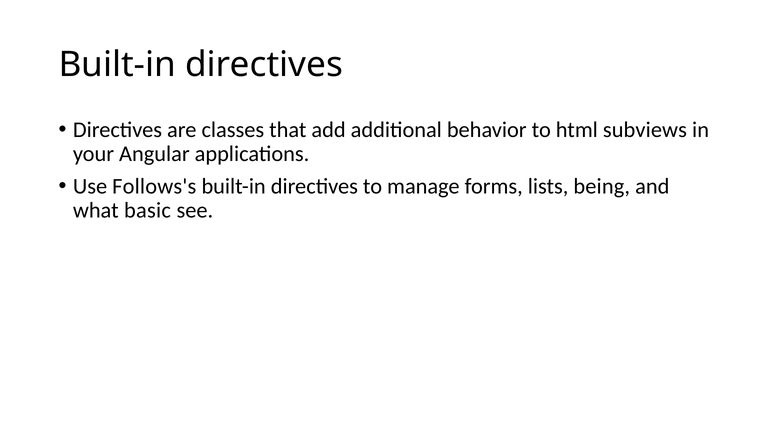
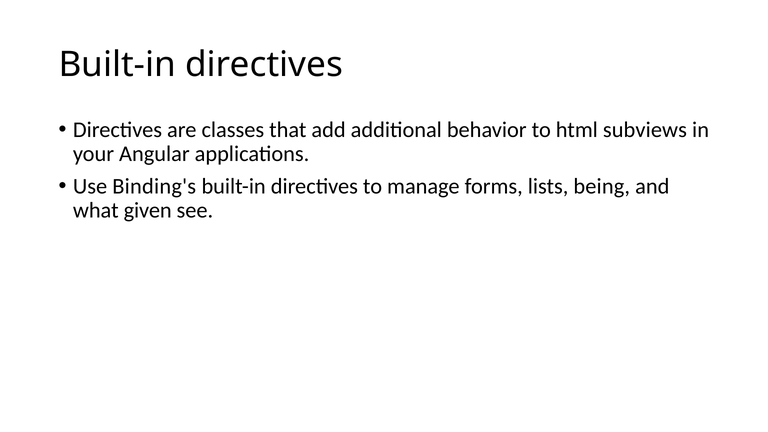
Follows's: Follows's -> Binding's (154, 186)
basic: basic -> given (148, 210)
